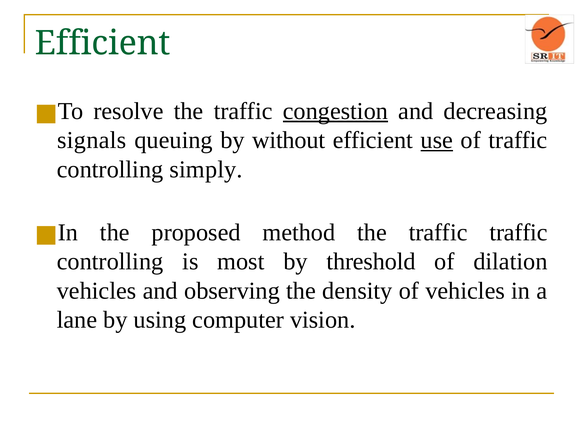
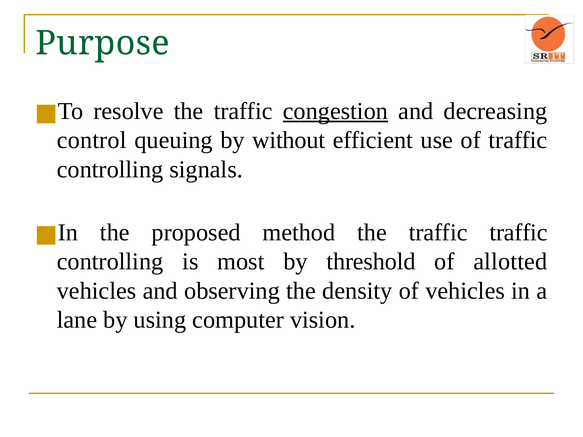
Efficient: Efficient -> Purpose (102, 43)
signals: signals -> control (92, 140)
use underline: present -> none (437, 140)
simply: simply -> signals (206, 169)
dilation: dilation -> allotted (510, 262)
